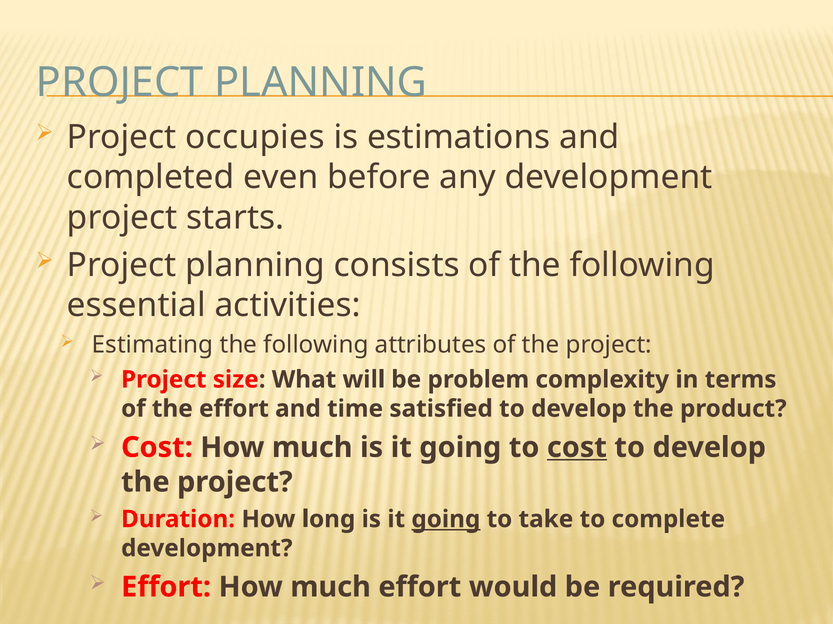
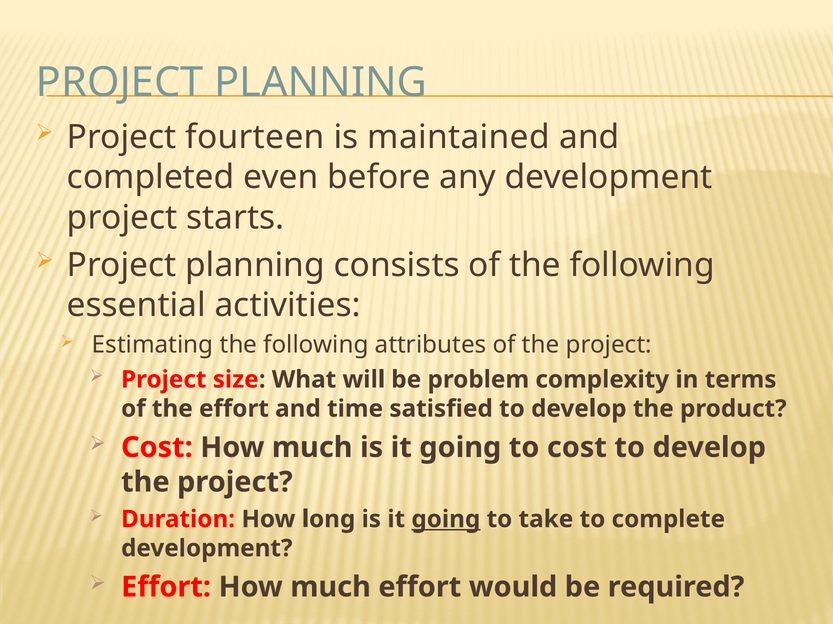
occupies: occupies -> fourteen (255, 137)
estimations: estimations -> maintained (459, 137)
cost underline: present -> none (577, 448)
